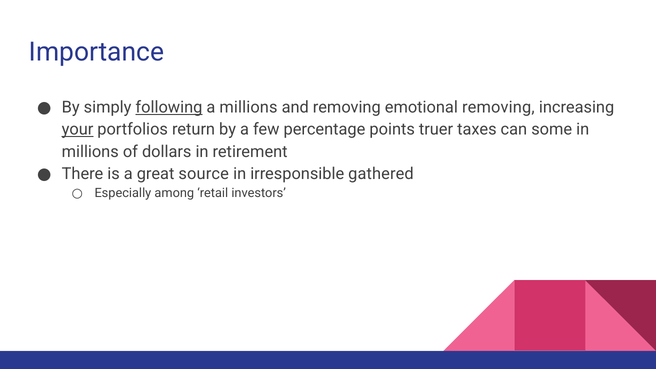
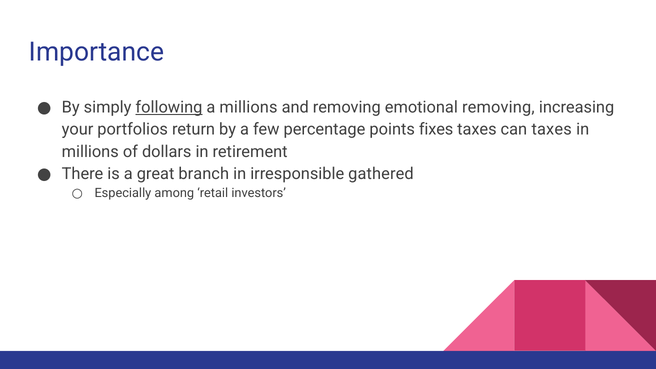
your underline: present -> none (78, 130)
truer: truer -> fixes (436, 130)
can some: some -> taxes (552, 130)
source: source -> branch (204, 174)
